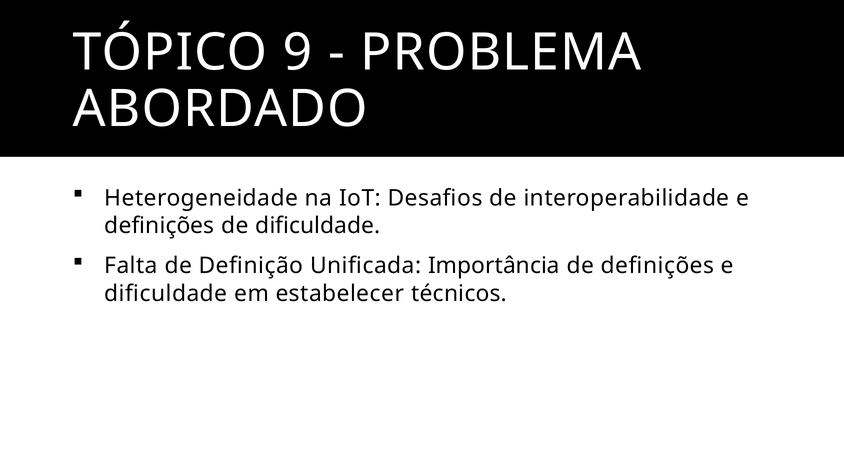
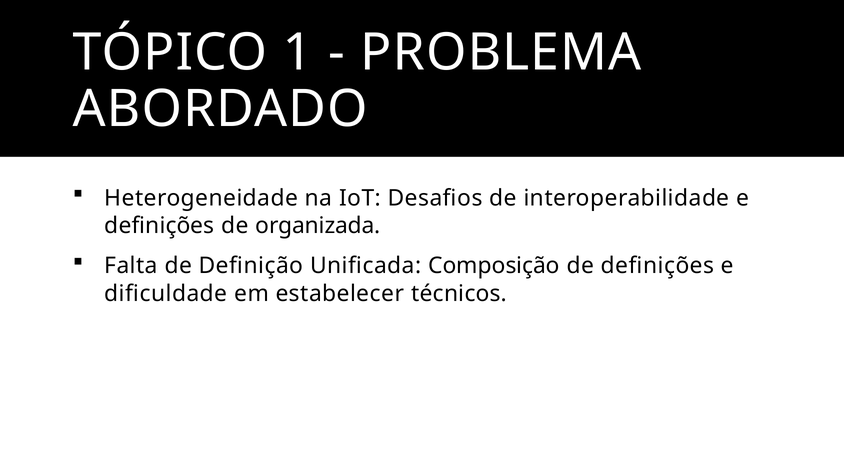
9: 9 -> 1 (298, 53)
de dificuldade: dificuldade -> organizada (318, 226)
Importância: Importância -> Composição (494, 266)
